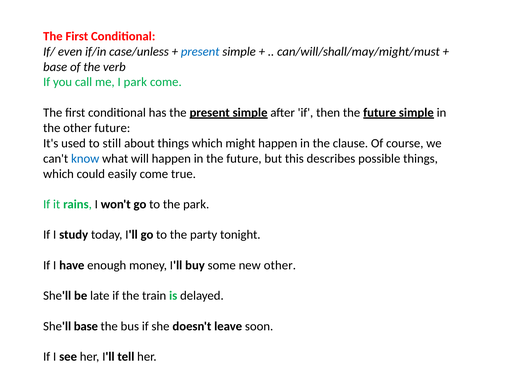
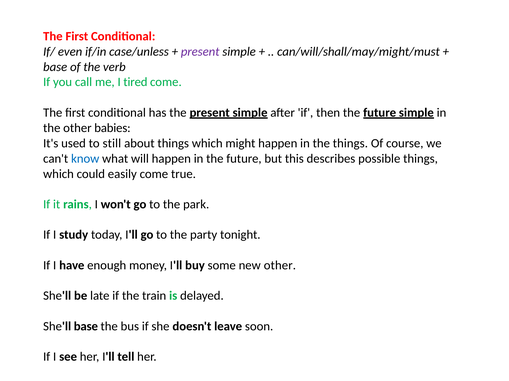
present colour: blue -> purple (200, 52)
I park: park -> tired (135, 82)
other future: future -> babies (112, 128)
the clause: clause -> things (350, 144)
